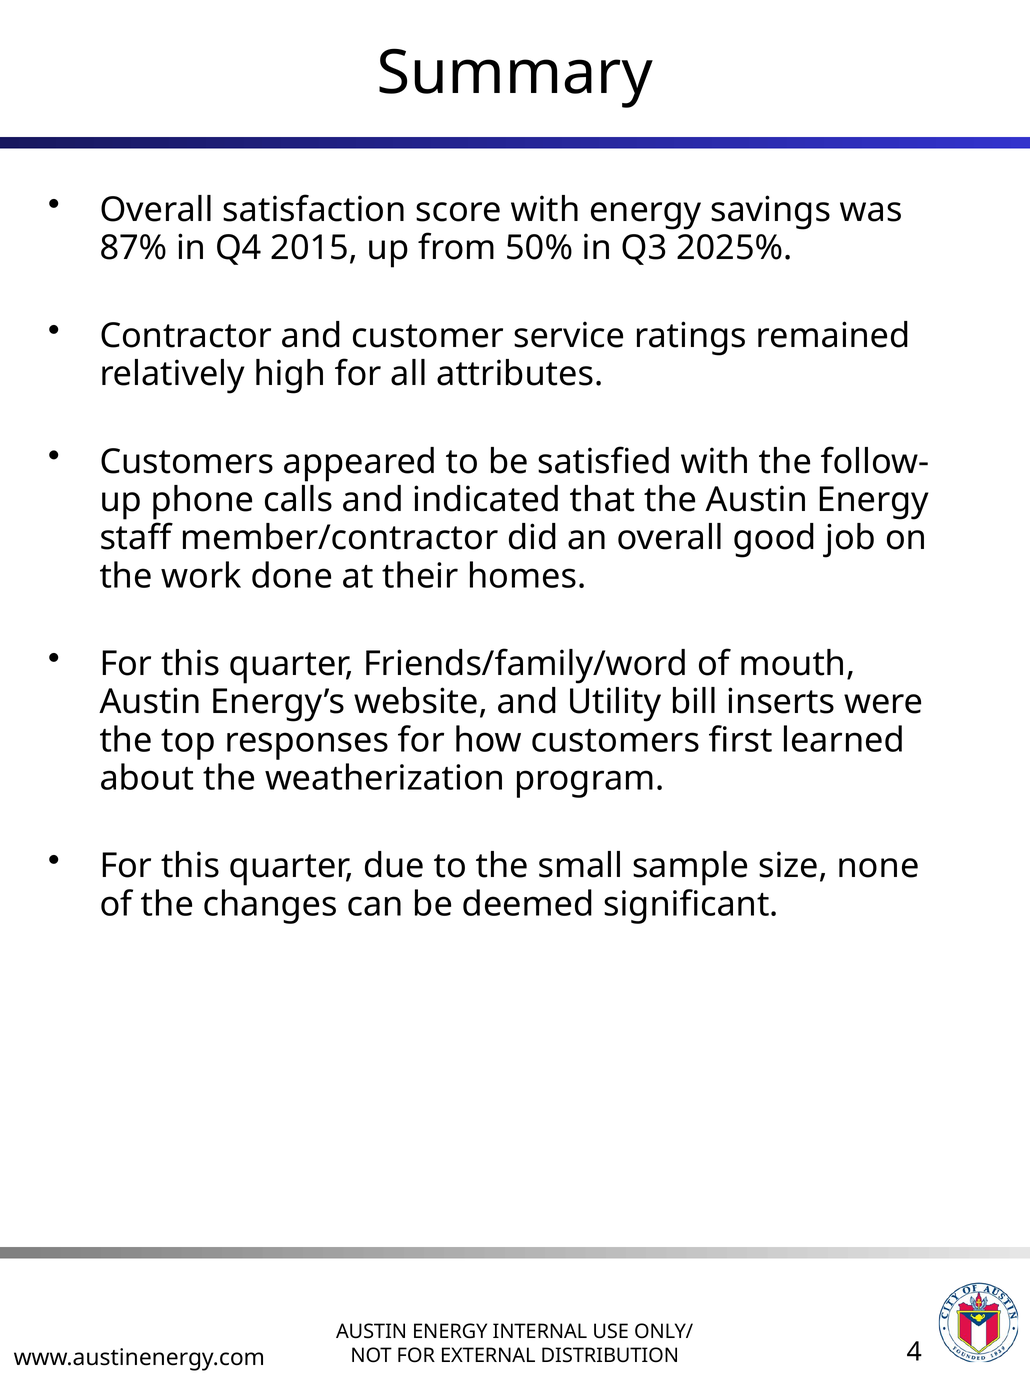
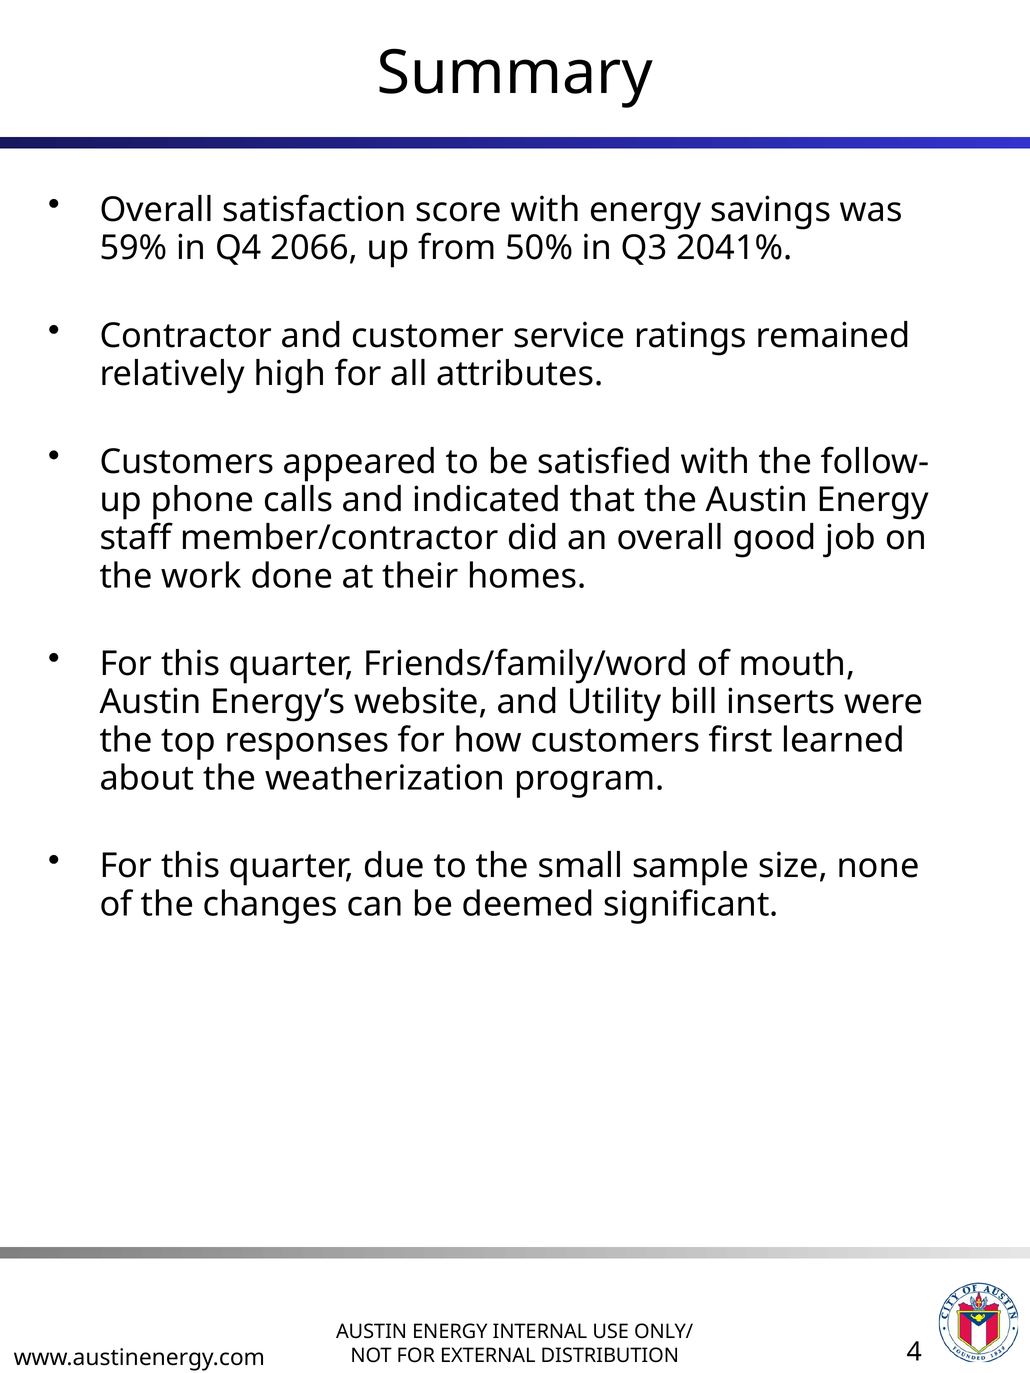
87%: 87% -> 59% (133, 248)
2015: 2015 -> 2066 (314, 248)
2025%: 2025% -> 2041% (734, 248)
